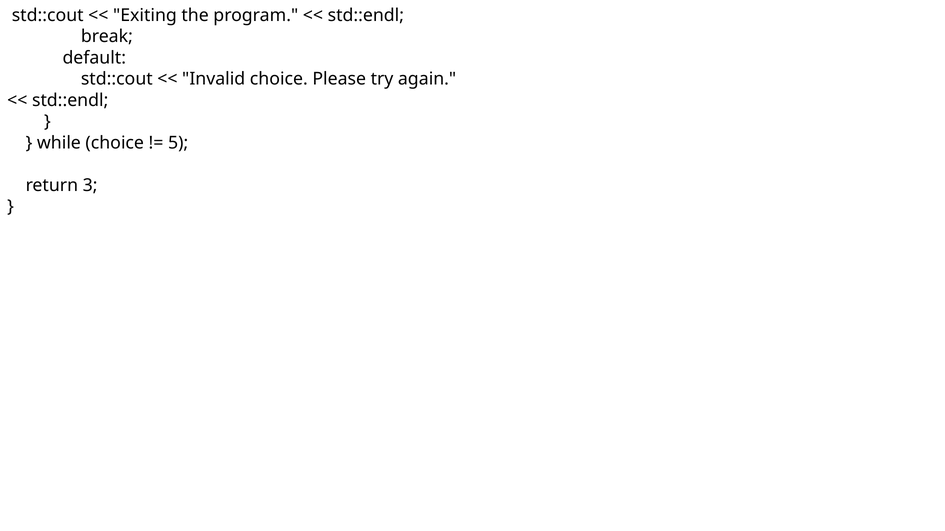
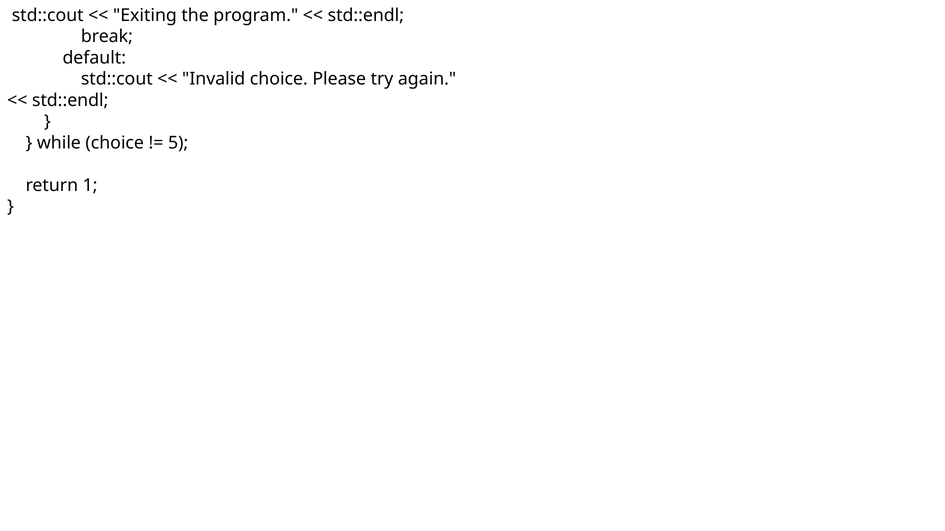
3: 3 -> 1 (90, 185)
